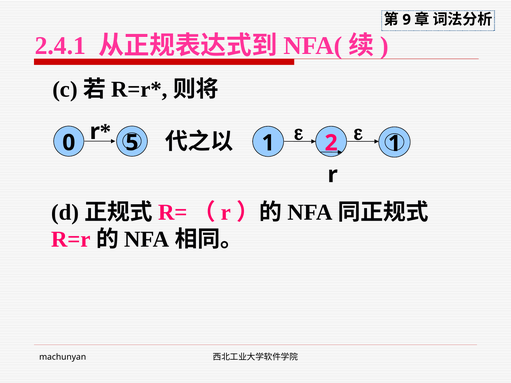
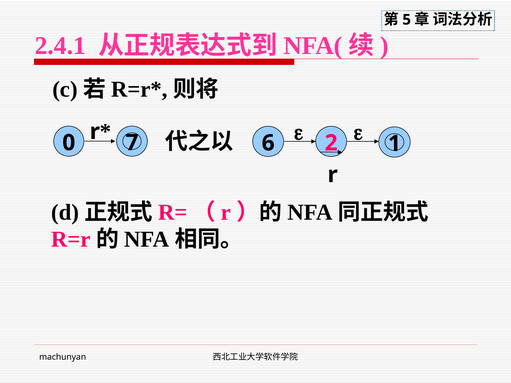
9: 9 -> 5 (407, 20)
1: 1 -> 6 (268, 143)
5: 5 -> 7 (132, 143)
